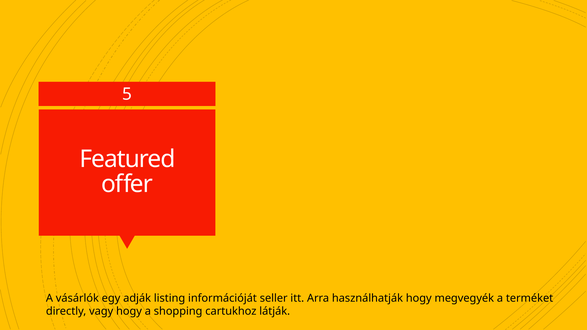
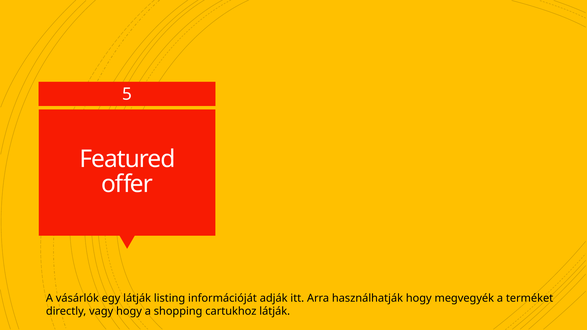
egy adják: adják -> látják (137, 298)
seller: seller -> adják (274, 298)
